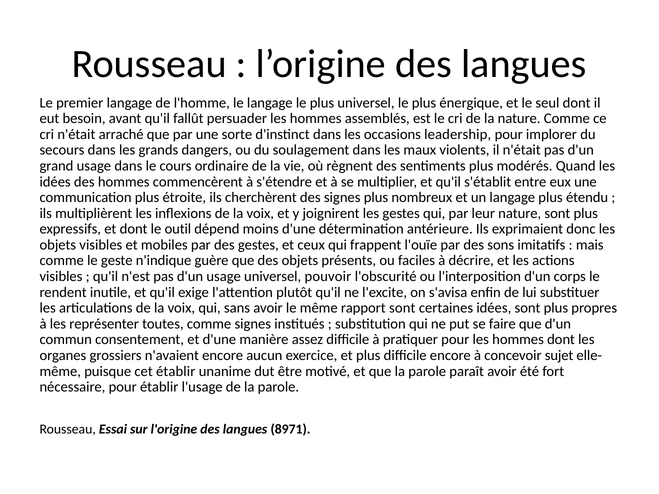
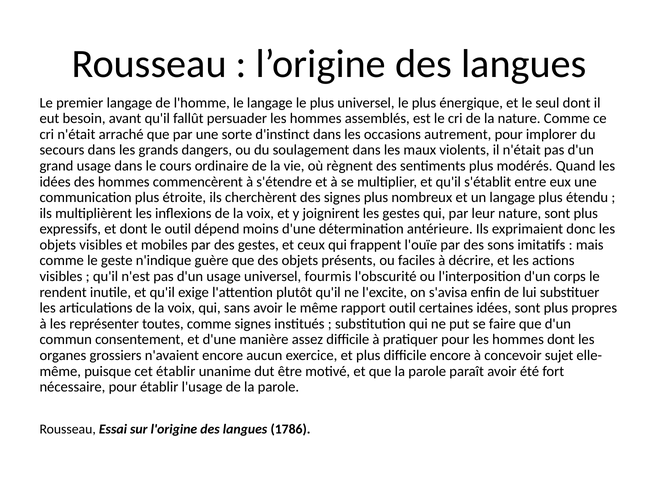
leadership: leadership -> autrement (458, 134)
pouvoir: pouvoir -> fourmis (328, 277)
rapport sont: sont -> outil (402, 308)
8971: 8971 -> 1786 (290, 429)
